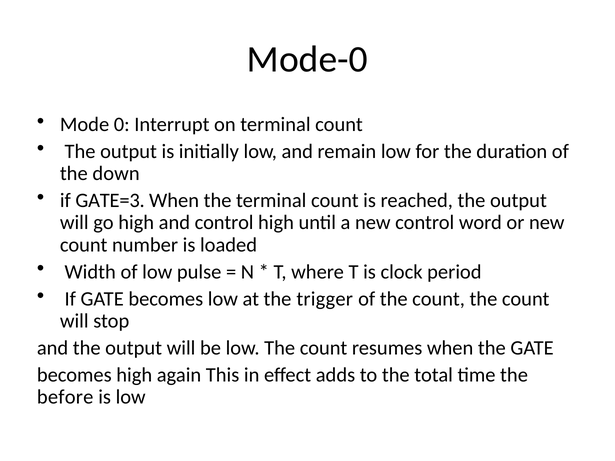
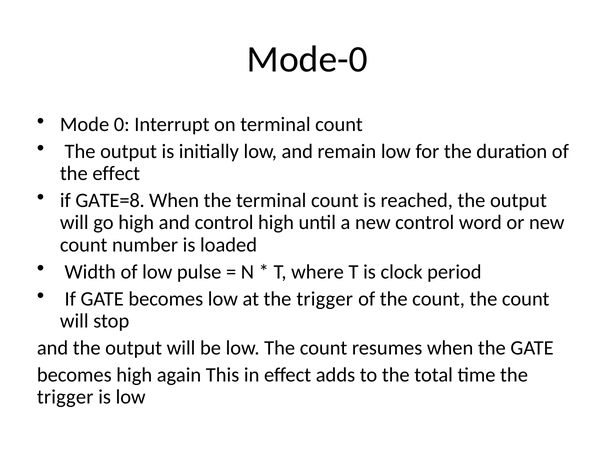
the down: down -> effect (116, 174)
GATE=3: GATE=3 -> GATE=8 (110, 201)
before: before -> trigger (65, 397)
